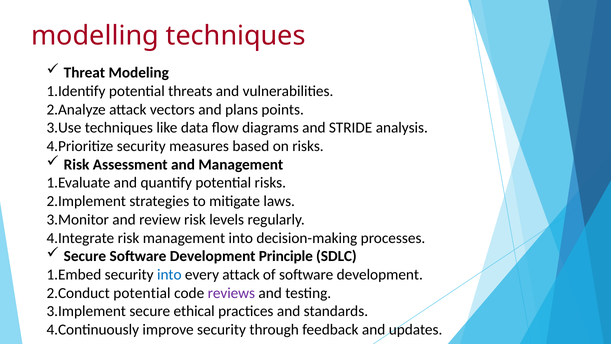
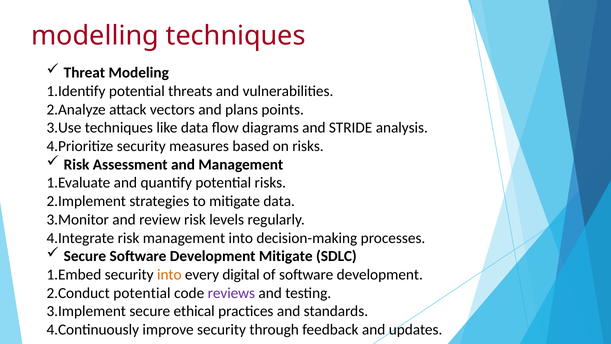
mitigate laws: laws -> data (279, 201)
Development Principle: Principle -> Mitigate (286, 256)
into colour: blue -> orange (169, 274)
every attack: attack -> digital (241, 274)
